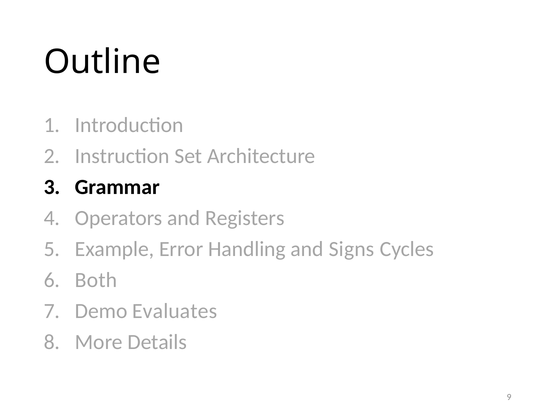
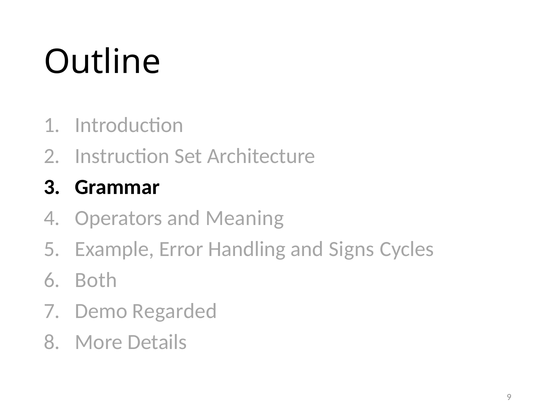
Registers: Registers -> Meaning (245, 218)
Evaluates: Evaluates -> Regarded (175, 311)
